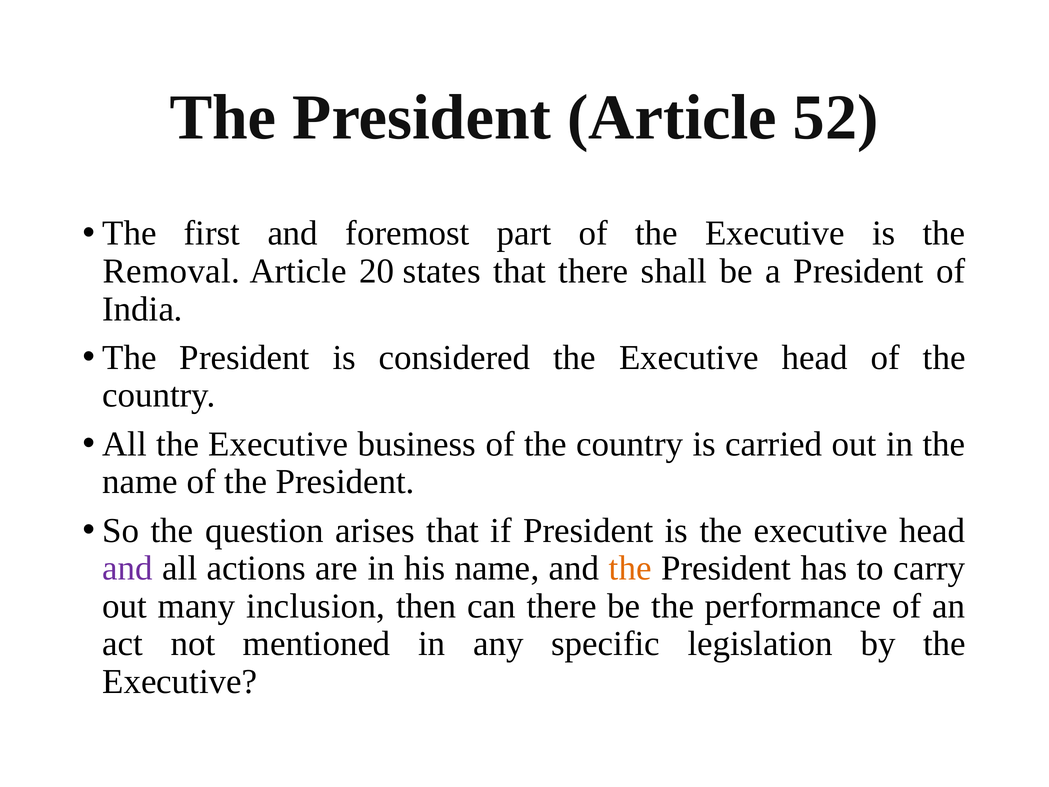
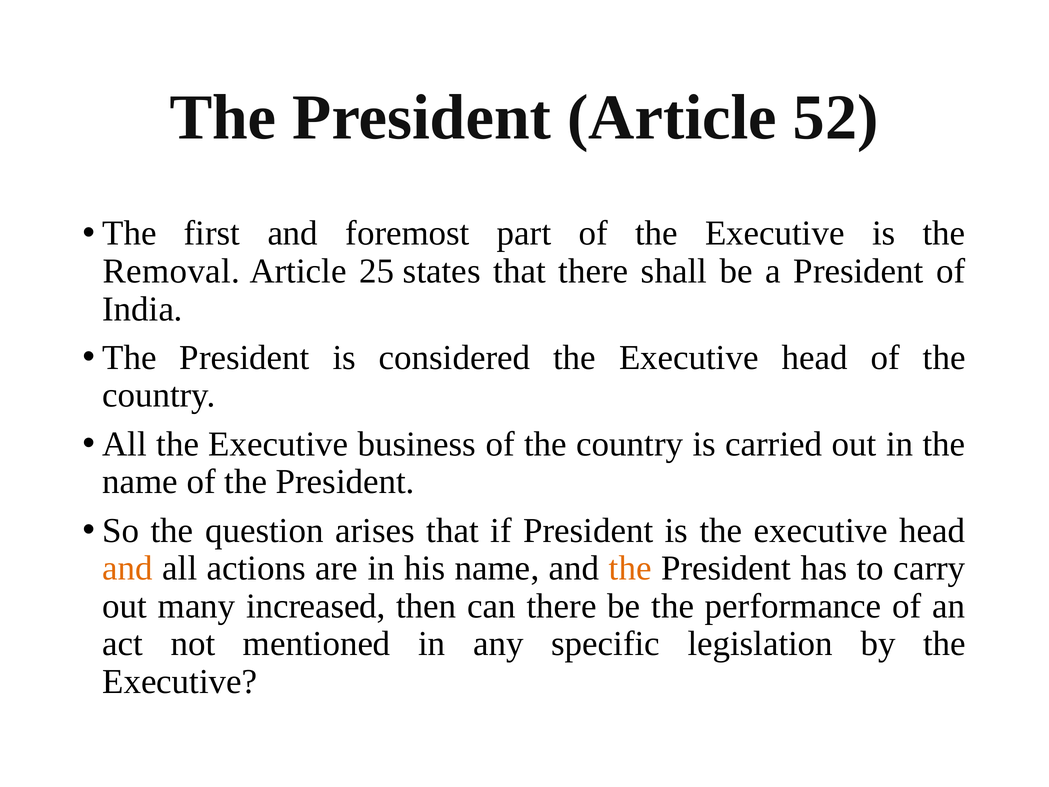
20: 20 -> 25 (377, 271)
and colour: purple -> orange (127, 568)
inclusion: inclusion -> increased (316, 606)
